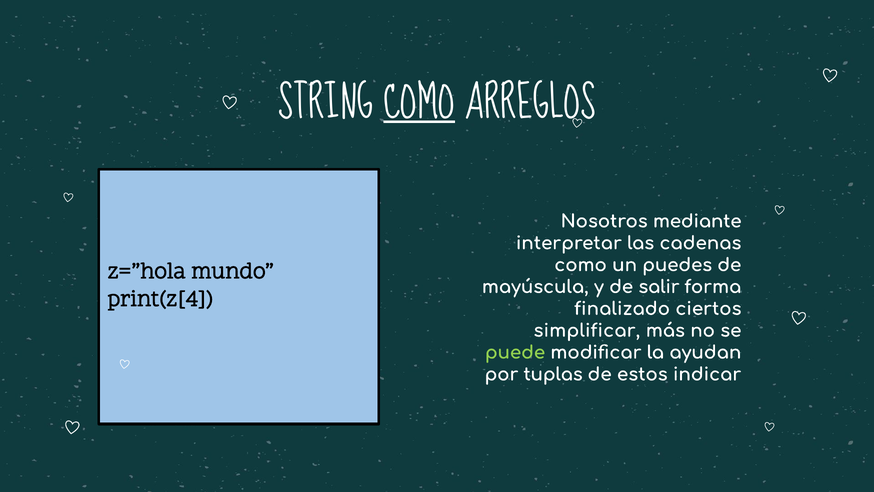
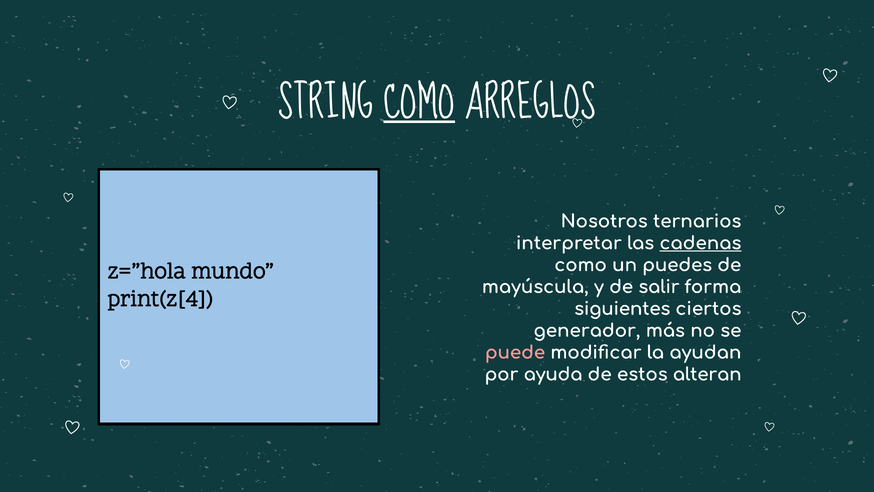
mediante: mediante -> ternarios (697, 221)
cadenas underline: none -> present (700, 243)
finalizado: finalizado -> siguientes (622, 309)
simplificar: simplificar -> generador (587, 331)
puede colour: light green -> pink (515, 352)
tuplas: tuplas -> ayuda (553, 374)
indicar: indicar -> alteran (707, 374)
